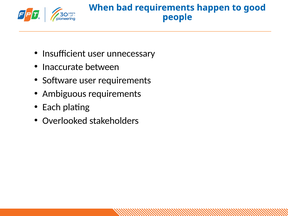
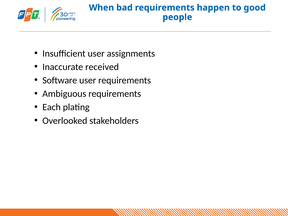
unnecessary: unnecessary -> assignments (131, 53)
between: between -> received (102, 67)
